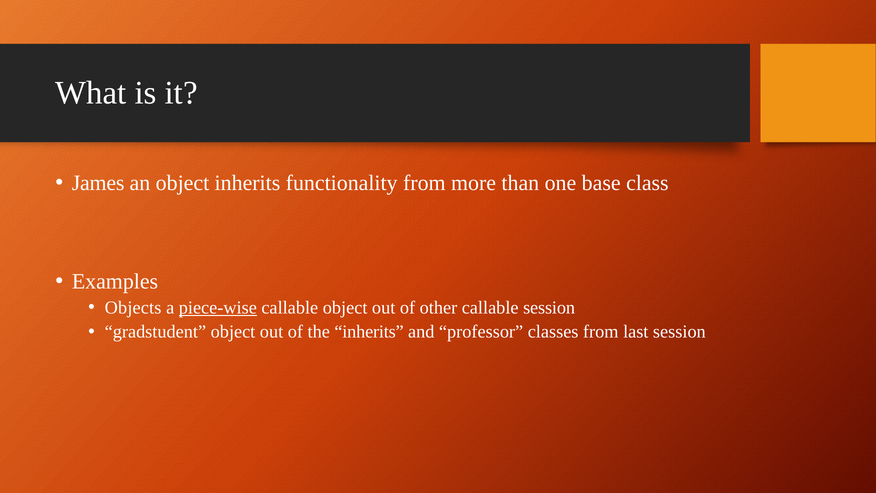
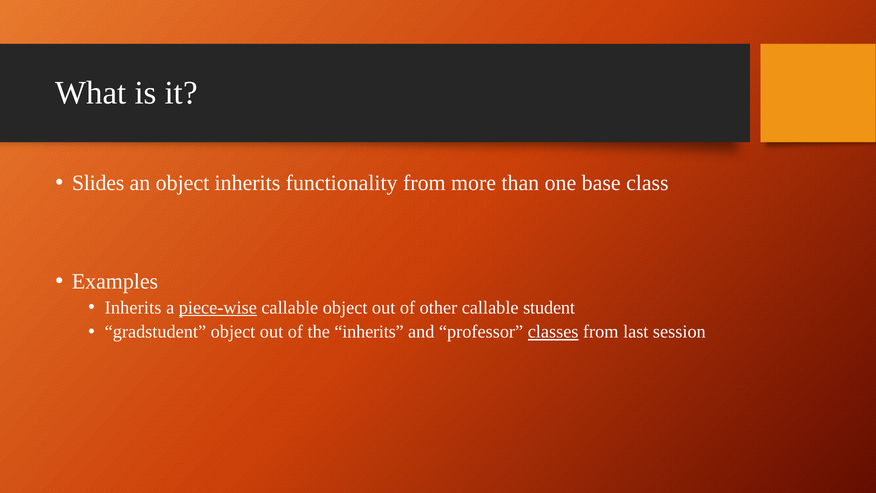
James: James -> Slides (98, 183)
Objects: Objects -> Inherits (133, 307)
callable session: session -> student (549, 307)
classes underline: none -> present (553, 332)
